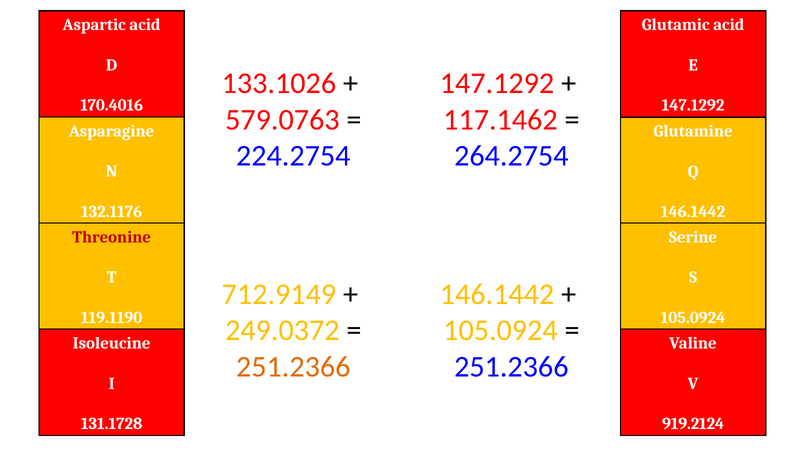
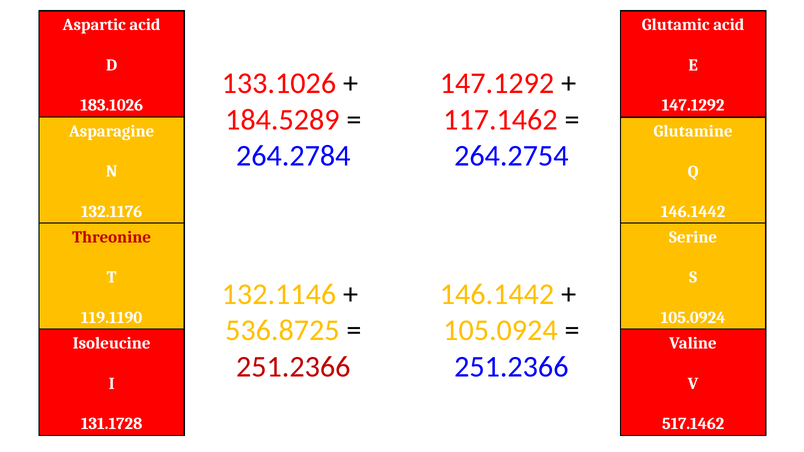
170.4016: 170.4016 -> 183.1026 (112, 105)
579.0763: 579.0763 -> 184.5289 (282, 120)
224.2754: 224.2754 -> 264.2784 (293, 156)
712.9149: 712.9149 -> 132.1146 (279, 294)
249.0372: 249.0372 -> 536.8725 (282, 331)
251.2366 colour: orange -> red (293, 367)
919.2124: 919.2124 -> 517.1462 (693, 424)
